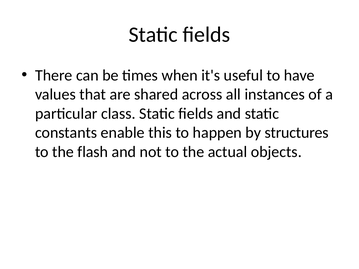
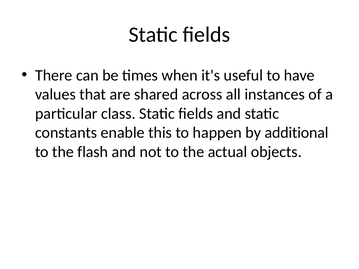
structures: structures -> additional (297, 133)
